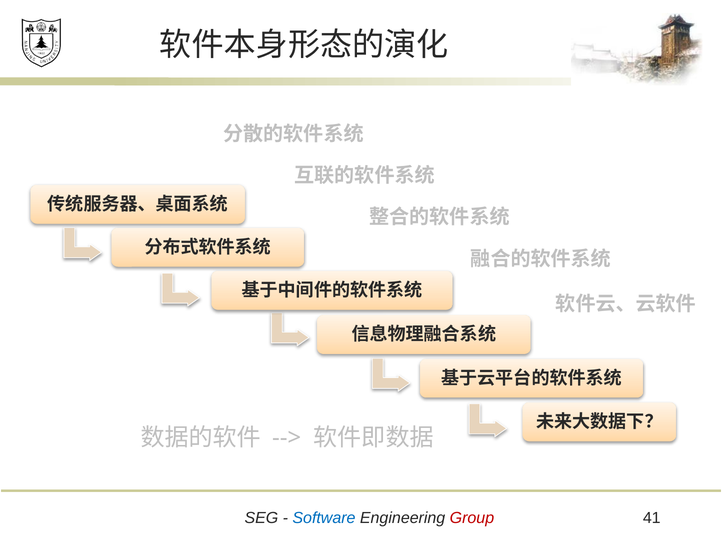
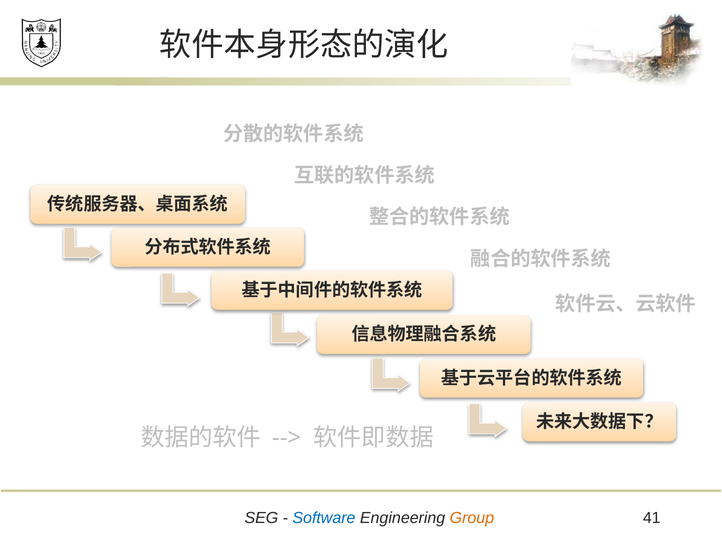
Group colour: red -> orange (472, 518)
